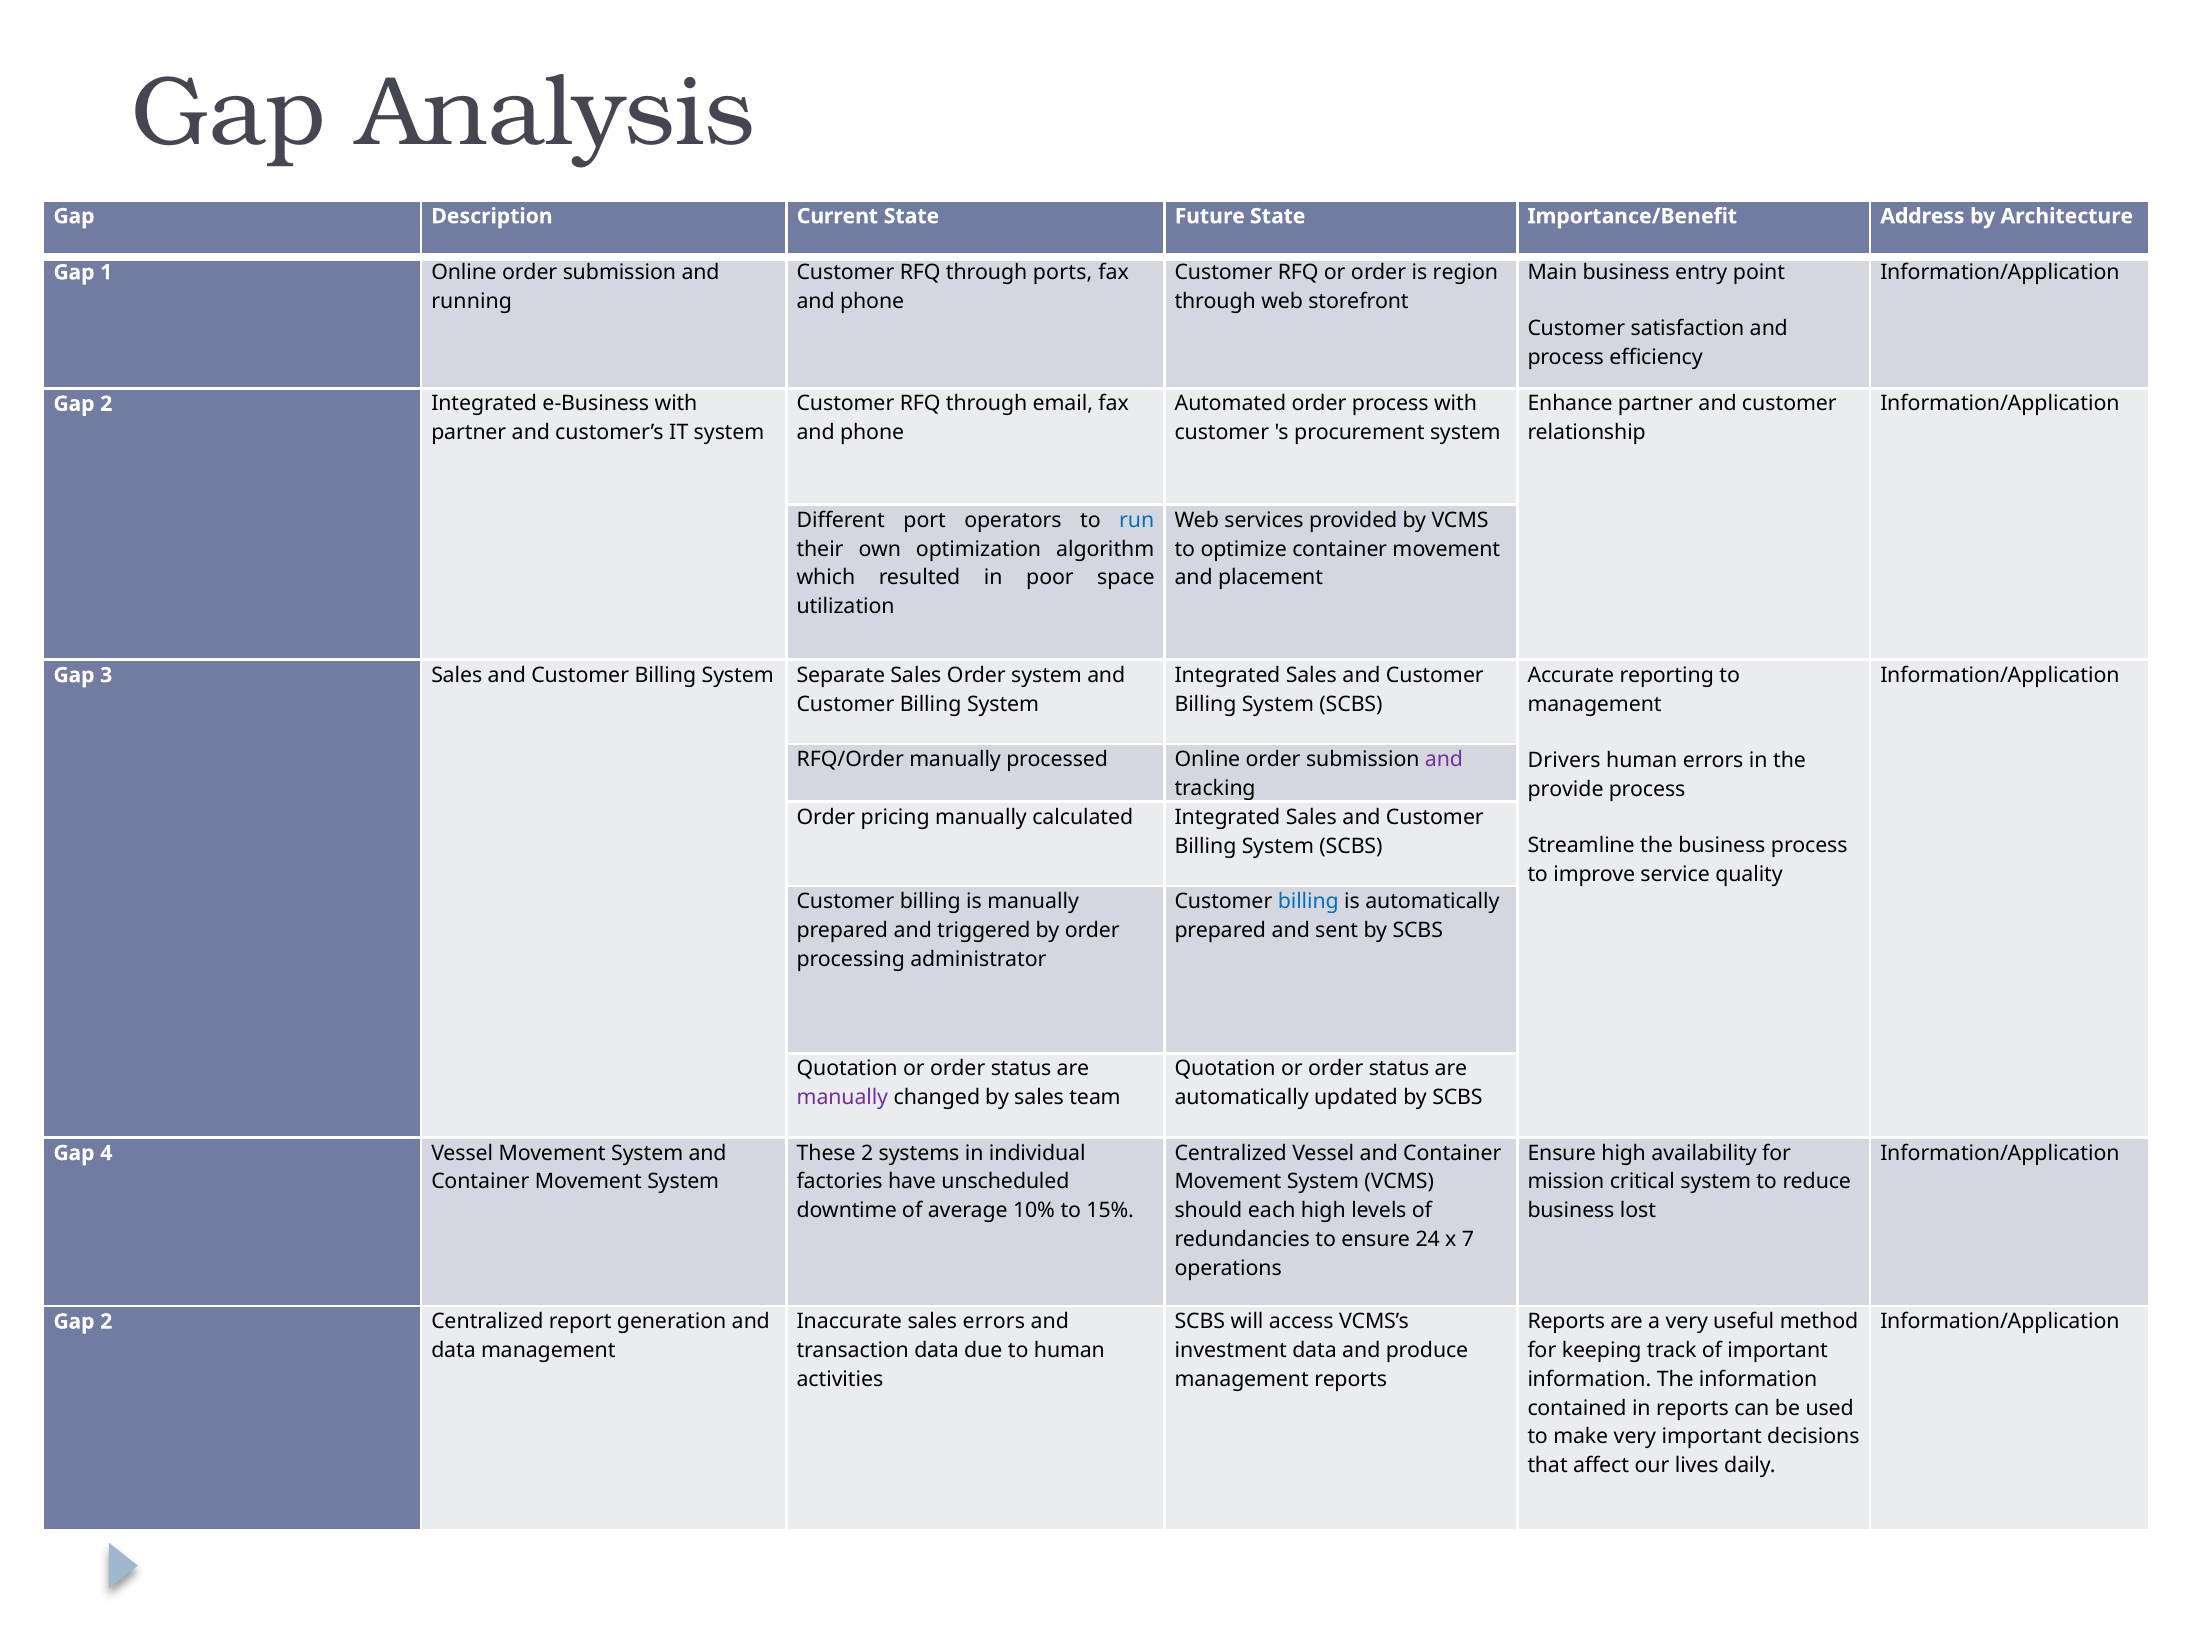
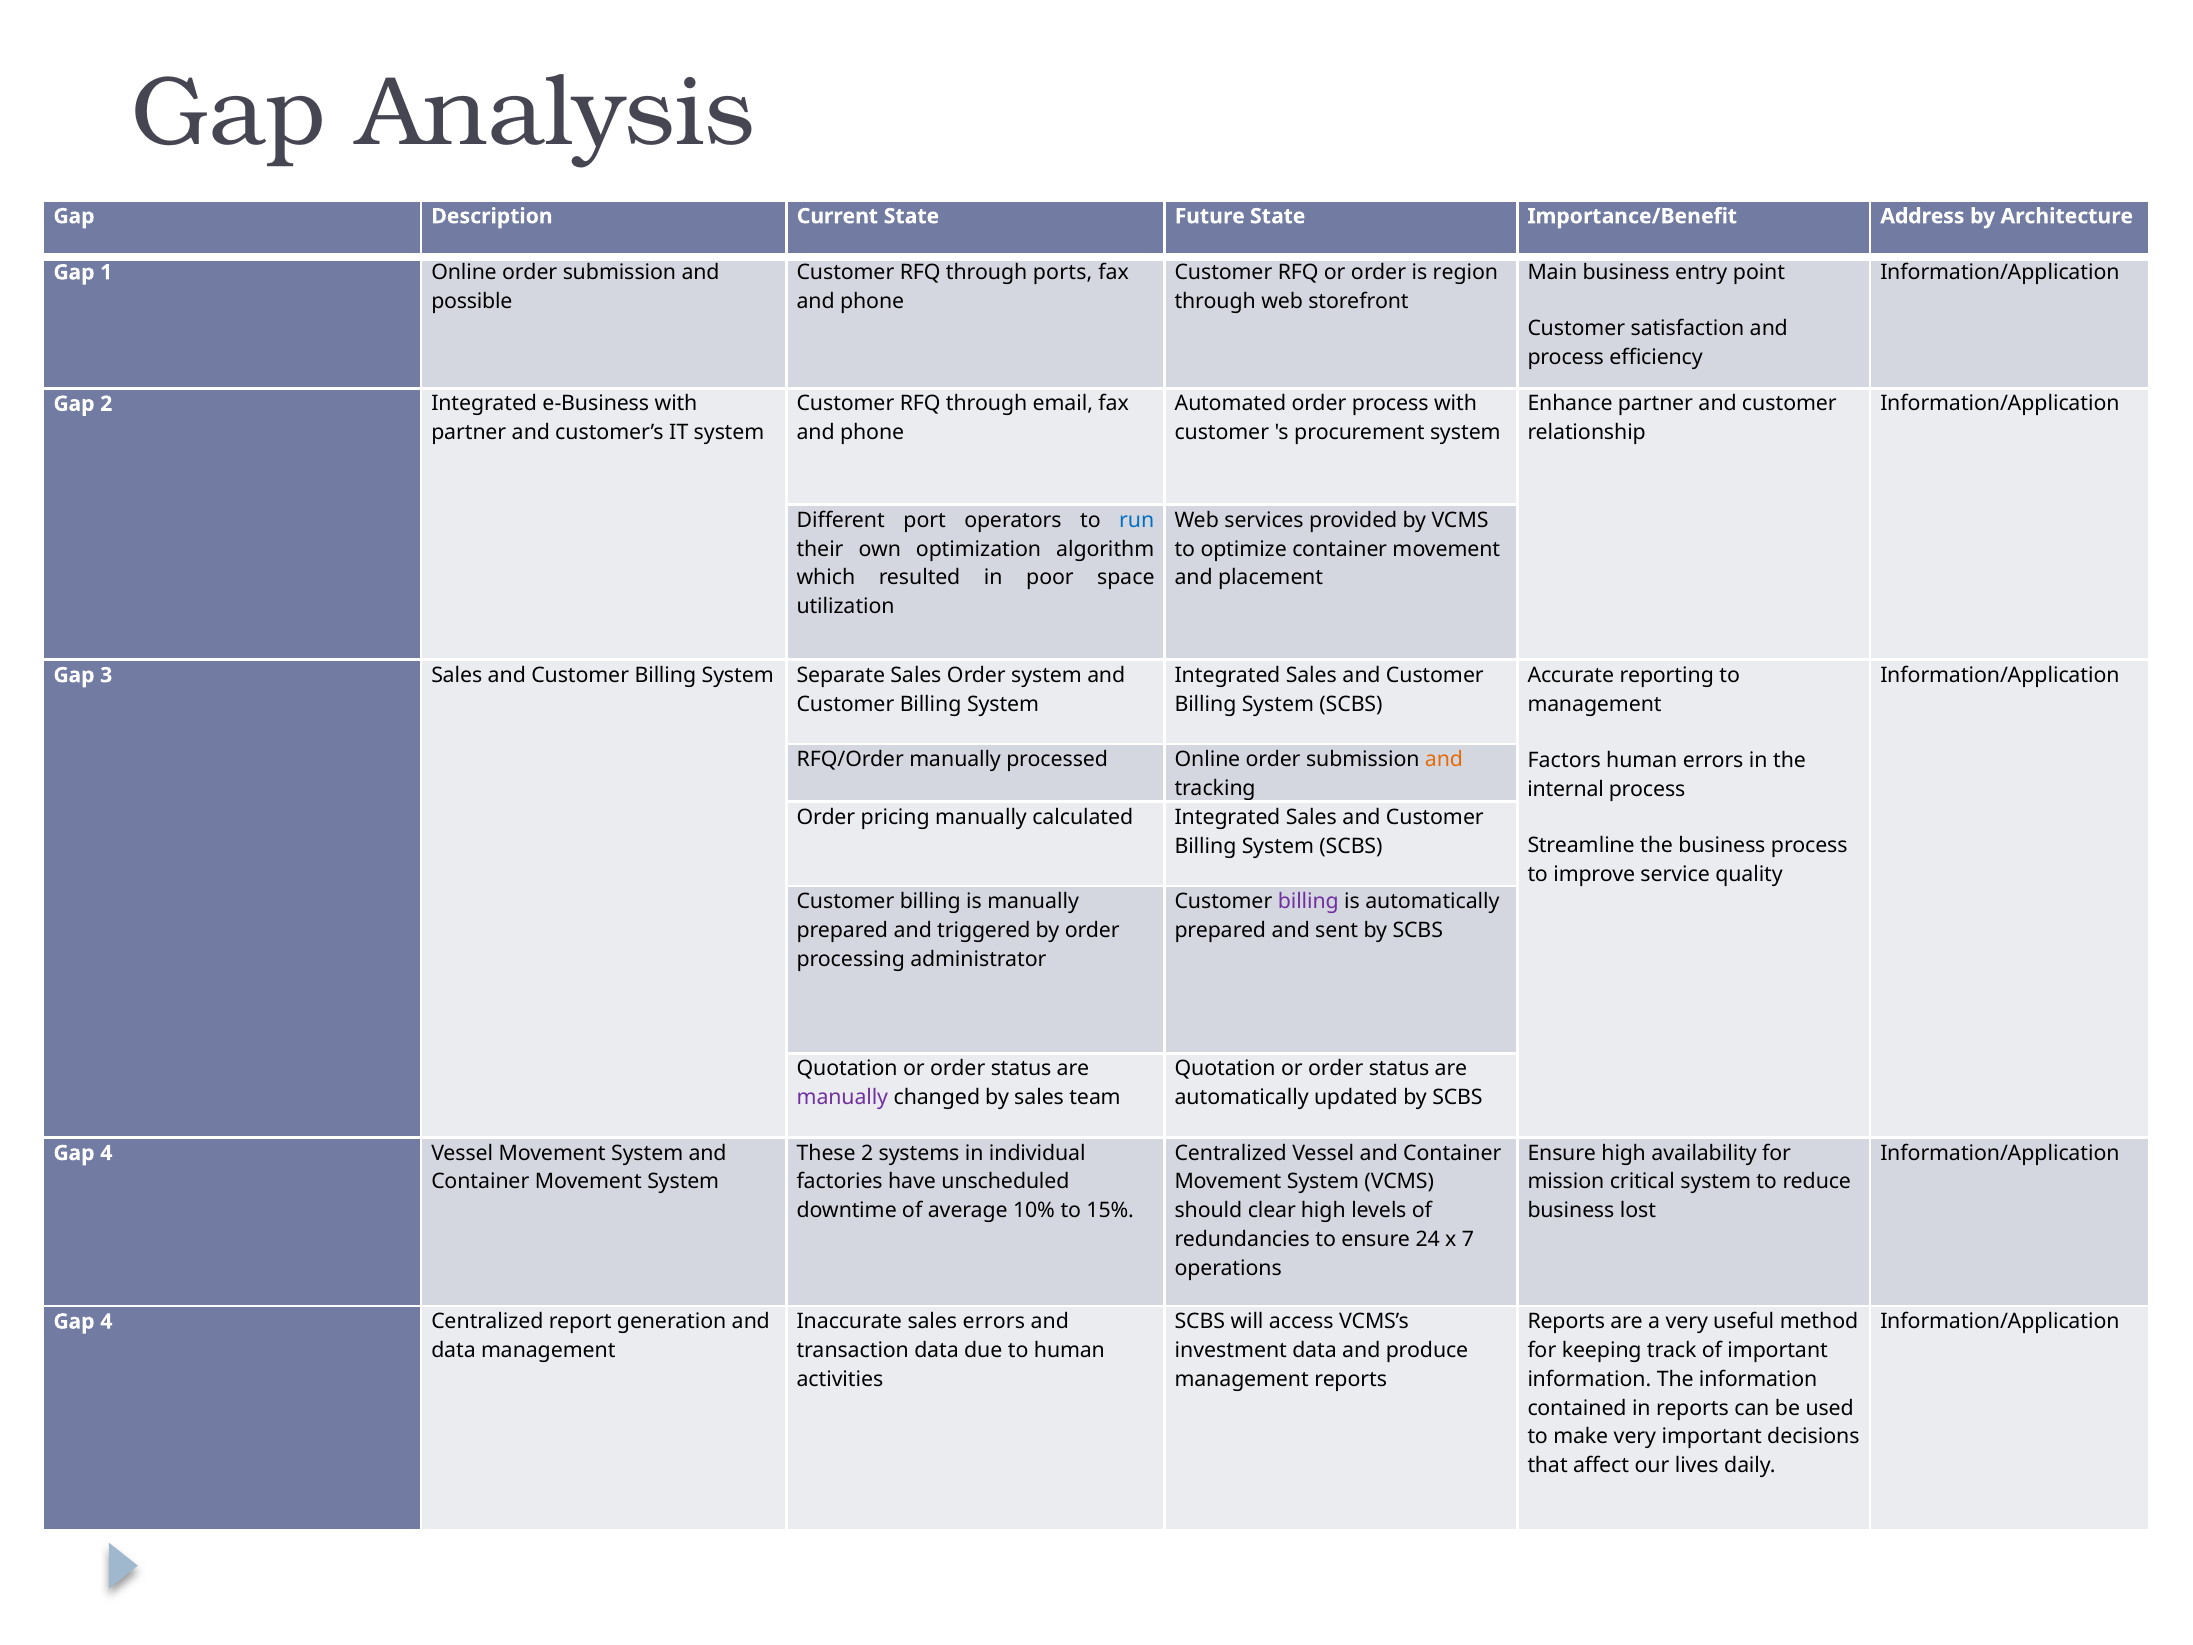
running: running -> possible (472, 301)
and colour: purple -> orange (1444, 759)
Drivers: Drivers -> Factors (1564, 760)
provide: provide -> internal (1566, 789)
billing colour: blue -> purple (1308, 901)
each: each -> clear (1272, 1211)
2: 2 -> 4 (106, 1321)
